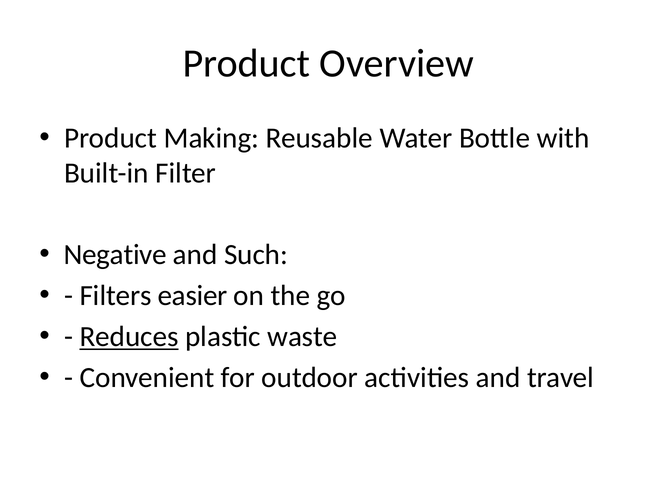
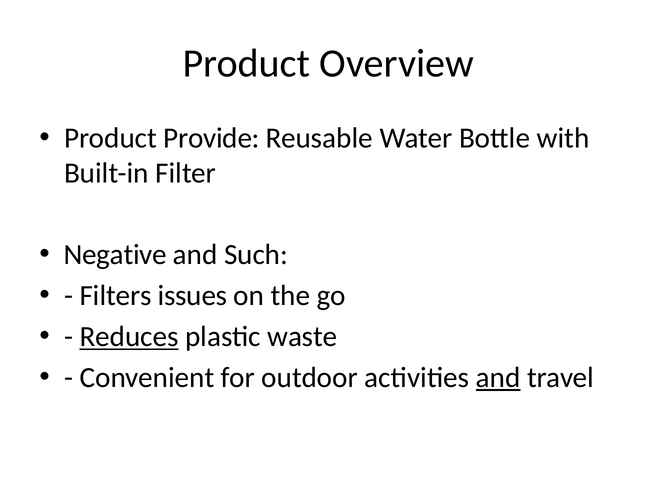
Making: Making -> Provide (212, 138)
easier: easier -> issues (193, 296)
and underline: none -> present (498, 377)
